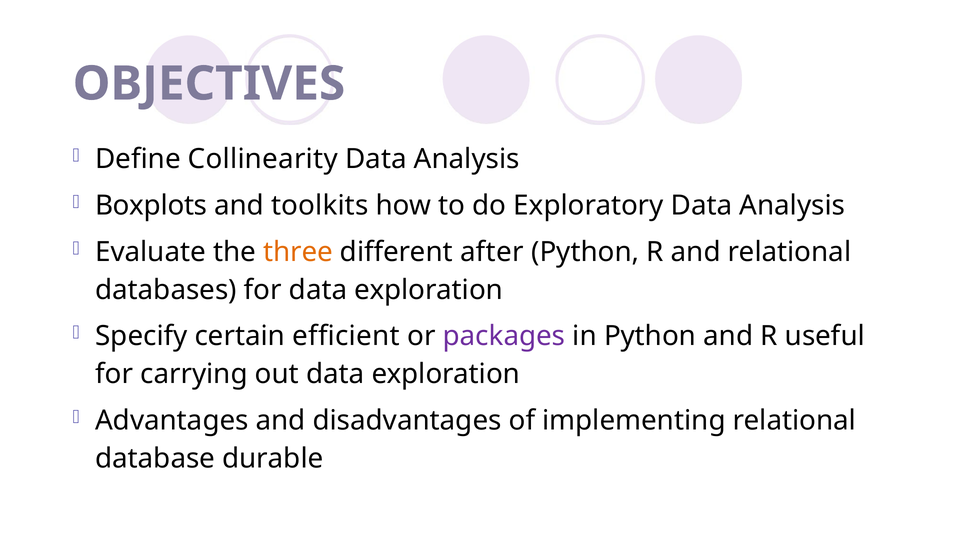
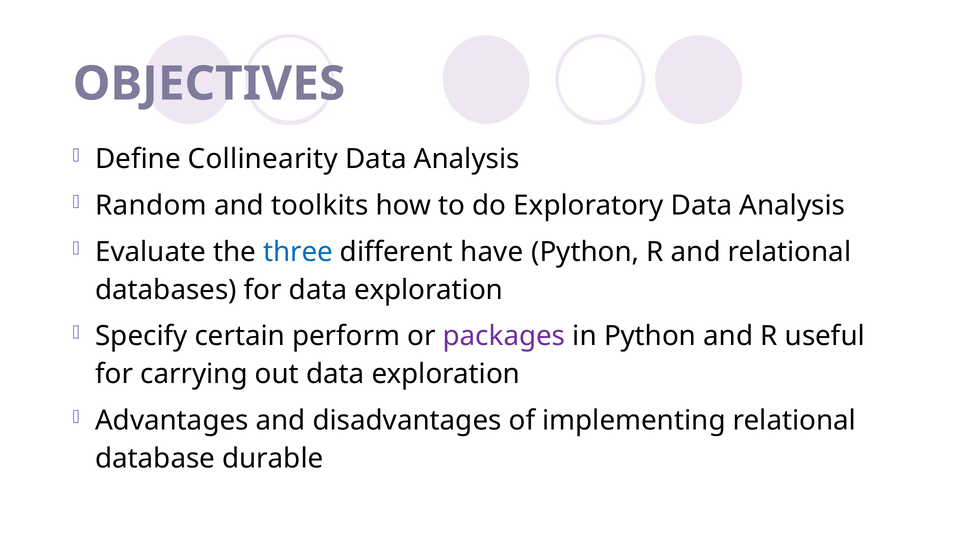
Boxplots: Boxplots -> Random (151, 205)
three colour: orange -> blue (298, 252)
after: after -> have (492, 252)
efficient: efficient -> perform (346, 336)
